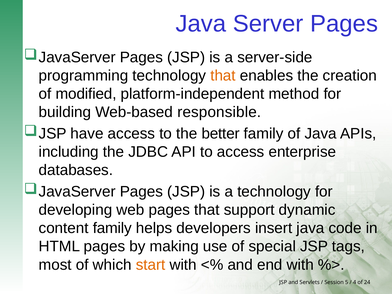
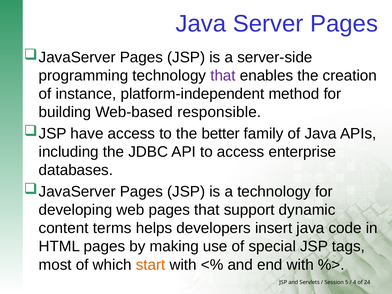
that colour: orange -> purple (223, 76)
modified: modified -> instance (86, 94)
content family: family -> terms (112, 228)
